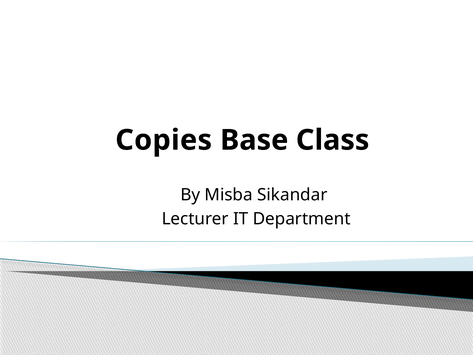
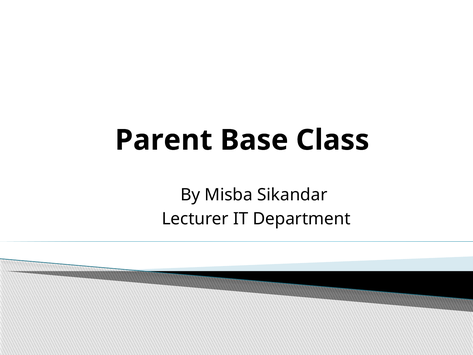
Copies: Copies -> Parent (164, 140)
